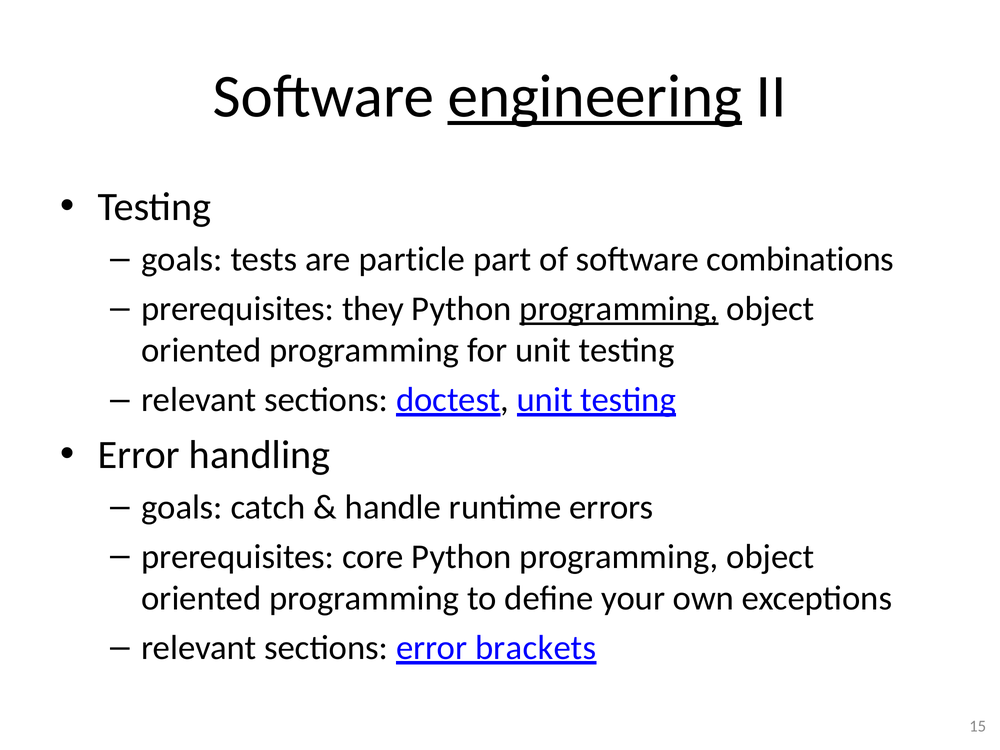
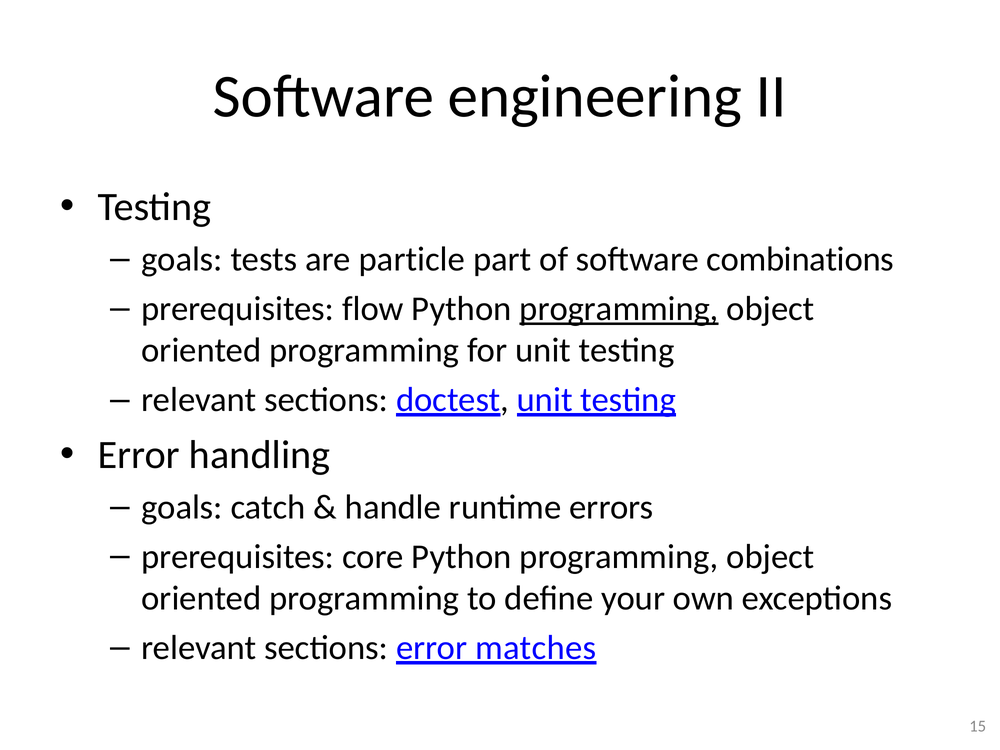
engineering underline: present -> none (595, 97)
they: they -> flow (373, 309)
brackets: brackets -> matches (536, 648)
